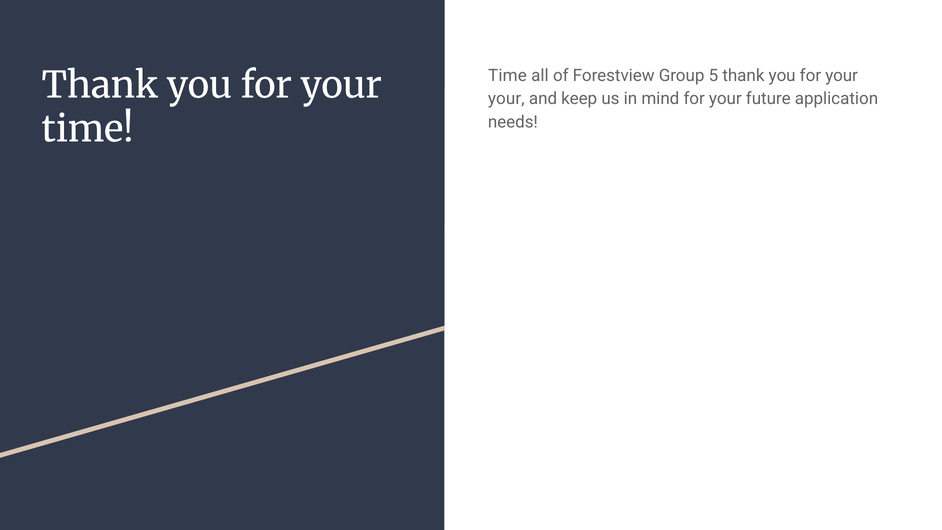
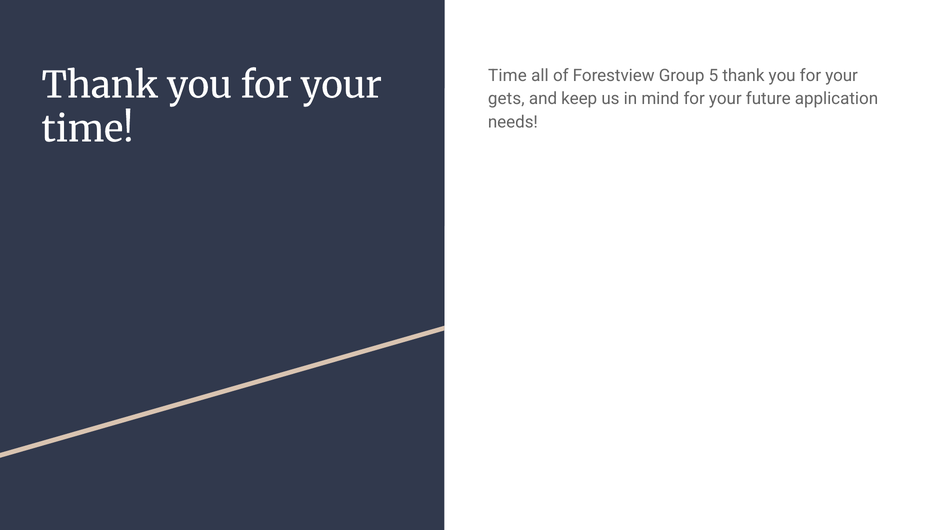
your: your -> gets (506, 99)
